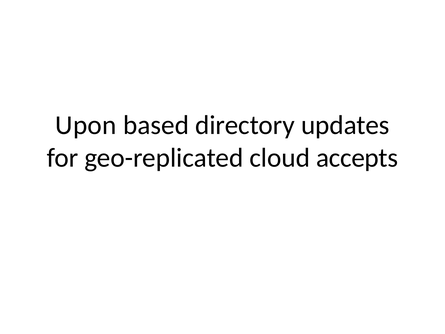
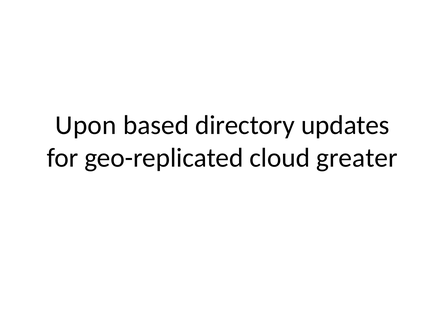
accepts: accepts -> greater (357, 158)
